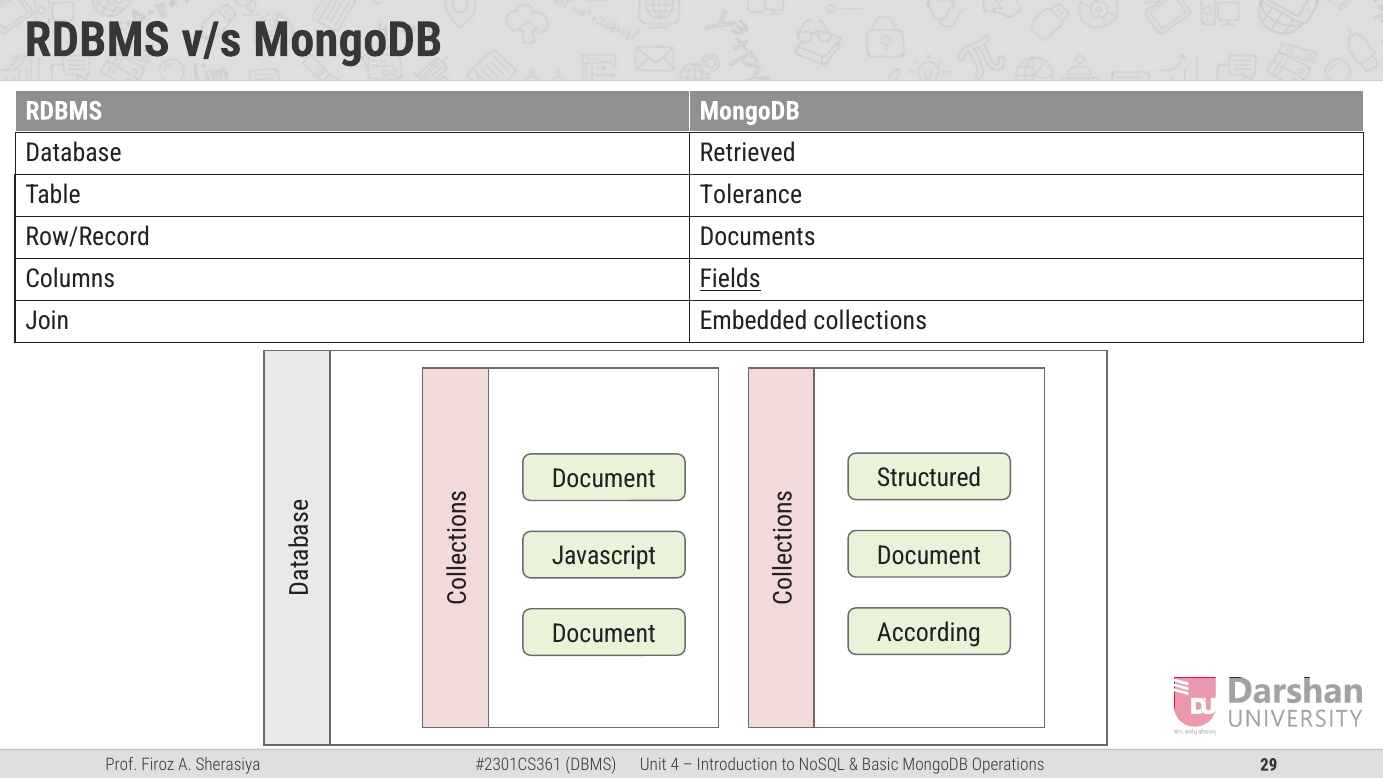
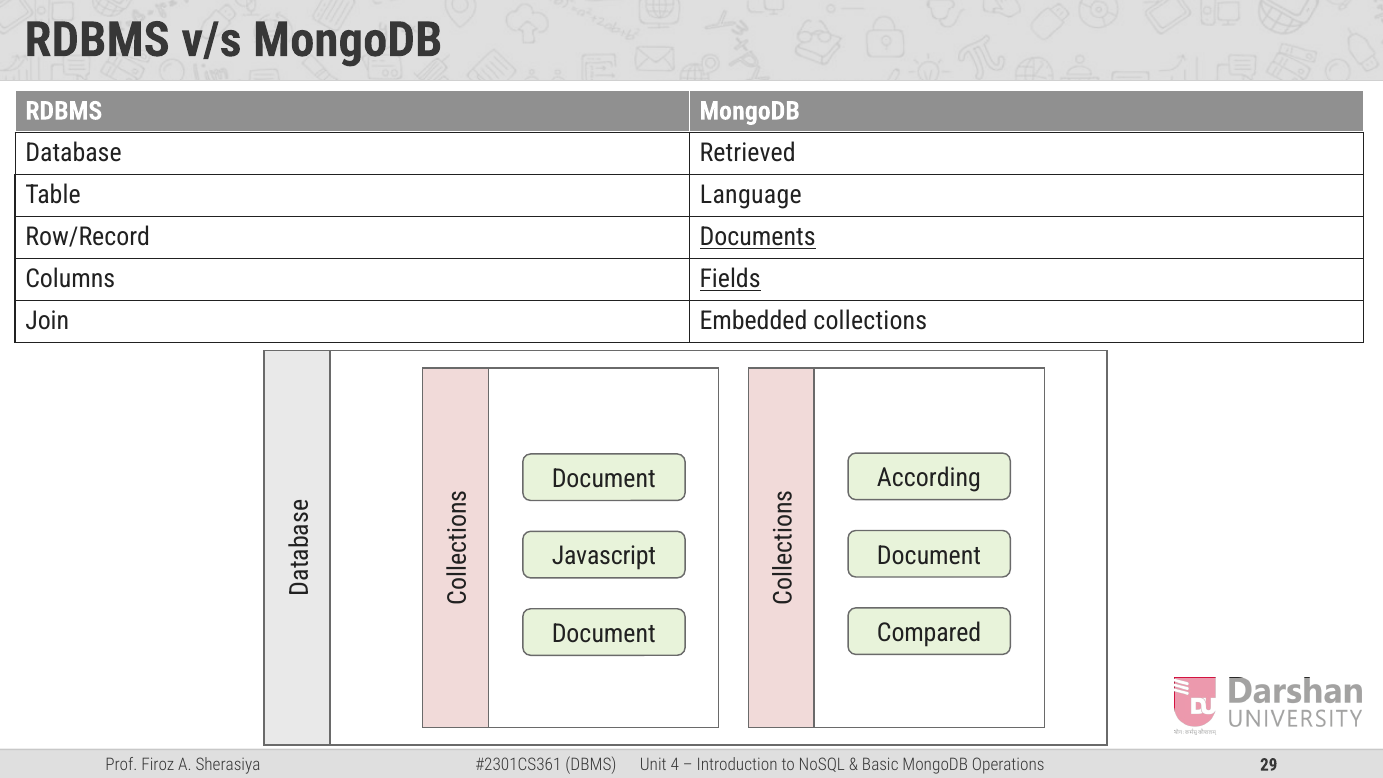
Tolerance: Tolerance -> Language (751, 195)
Documents underline: none -> present (758, 237)
Structured: Structured -> According (929, 478)
According: According -> Compared (929, 633)
